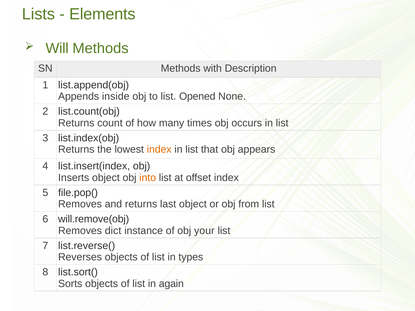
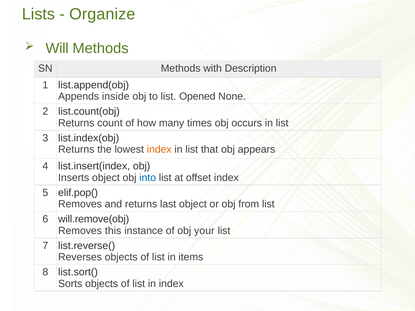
Elements: Elements -> Organize (102, 14)
into colour: orange -> blue (148, 178)
file.pop(: file.pop( -> elif.pop( (78, 193)
dict: dict -> this (113, 231)
types: types -> items (191, 257)
in again: again -> index (171, 284)
